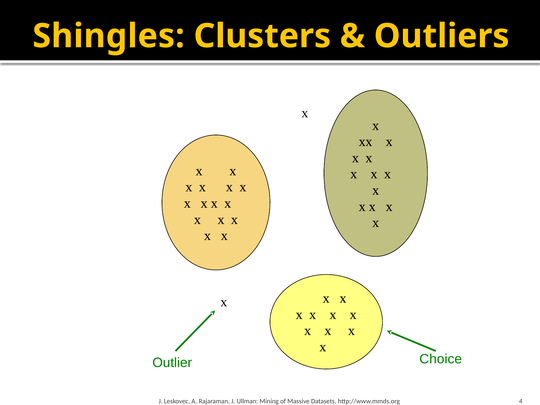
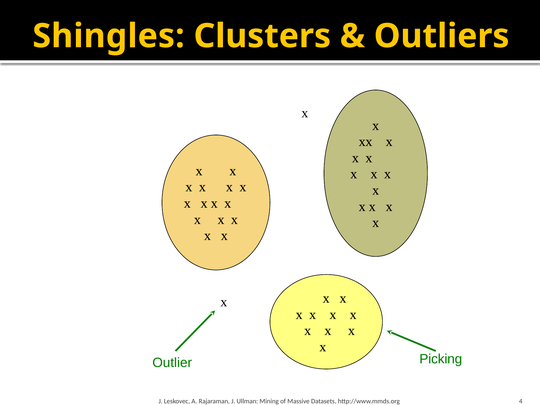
Choice: Choice -> Picking (441, 359)
